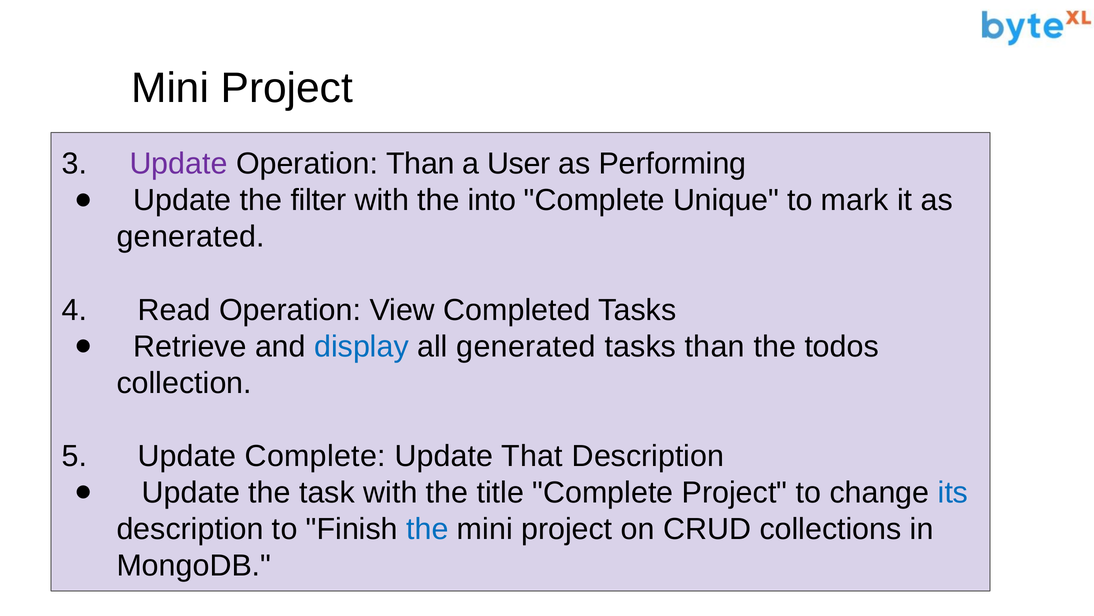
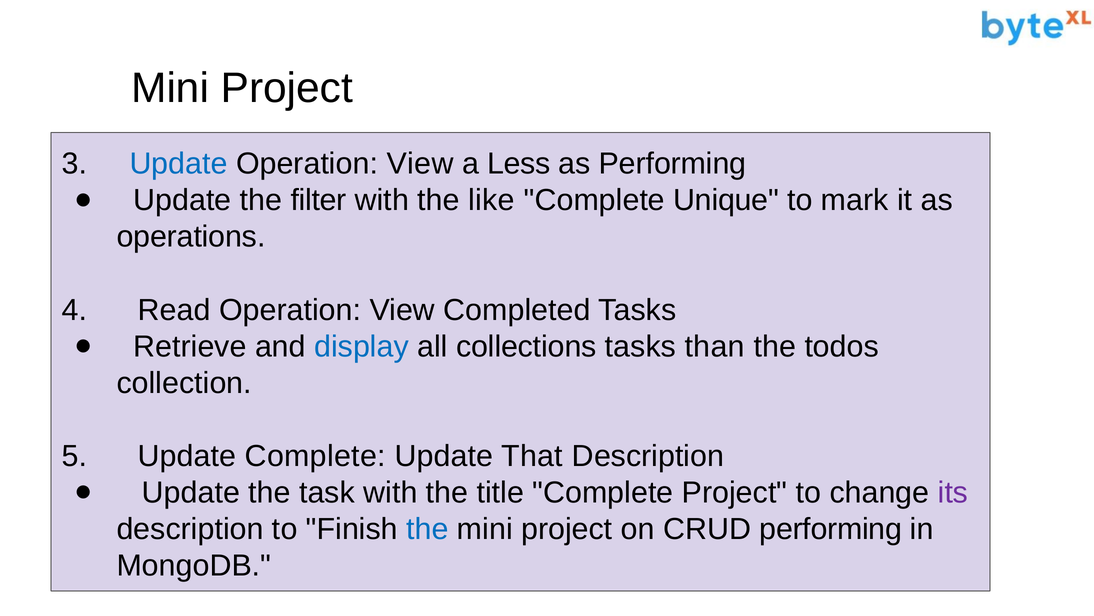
Update colour: purple -> blue (178, 164)
Than: Than -> View (420, 164)
User: User -> Less (519, 164)
into: into -> like (492, 200)
generated: generated -> operations (191, 237)
all generated: generated -> collections (526, 346)
its colour: blue -> purple (953, 492)
CRUD collections: collections -> performing (831, 529)
